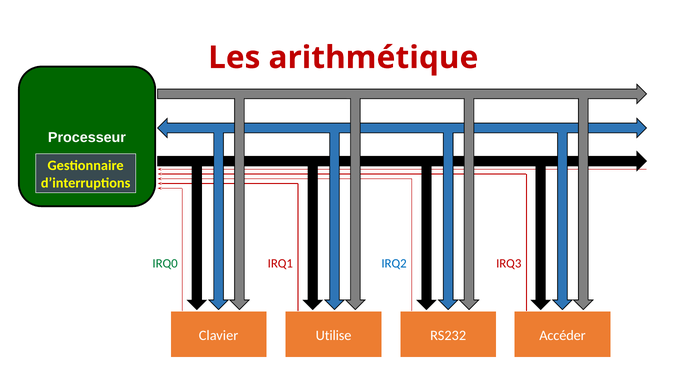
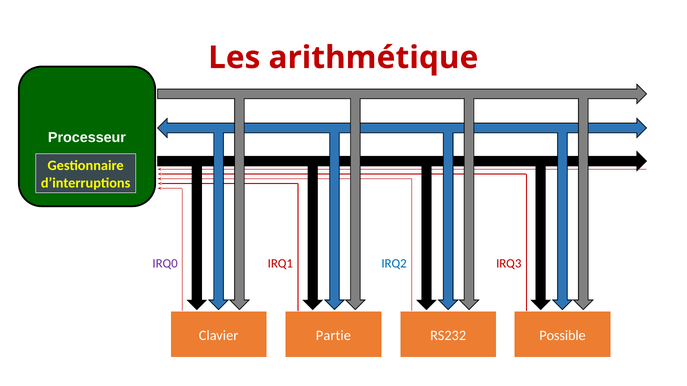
IRQ0 colour: green -> purple (165, 264)
Utilise: Utilise -> Partie (333, 336)
Accéder: Accéder -> Possible (562, 336)
